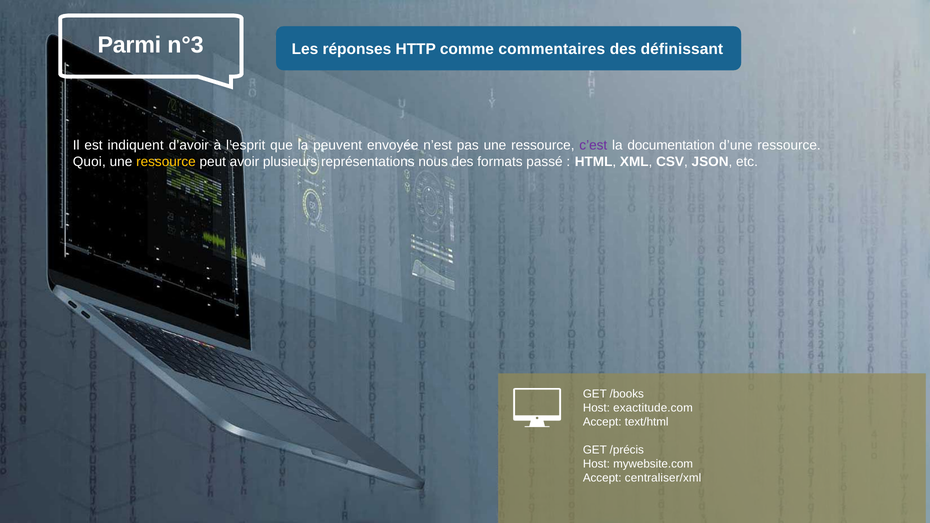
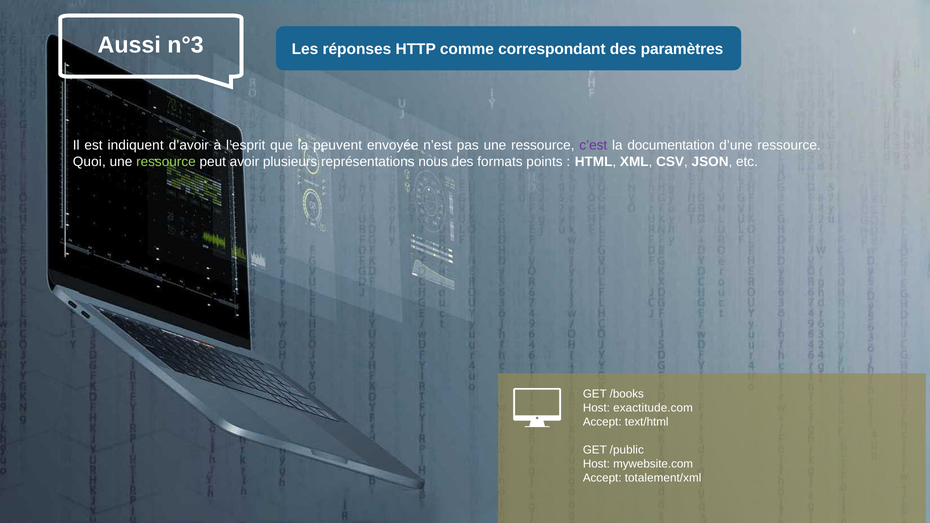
Parmi: Parmi -> Aussi (129, 45)
commentaires: commentaires -> correspondant (552, 49)
définissant: définissant -> paramètres (682, 49)
ressource colour: yellow -> light green (166, 162)
passé: passé -> points (544, 162)
/précis: /précis -> /public (627, 450)
centraliser/xml: centraliser/xml -> totalement/xml (663, 478)
